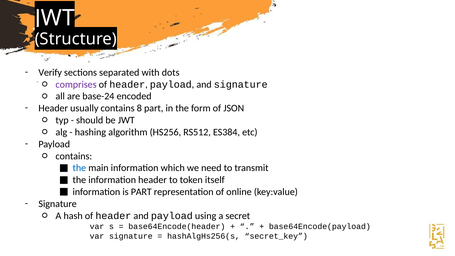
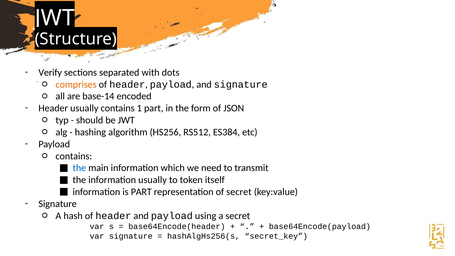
comprises colour: purple -> orange (76, 84)
base-24: base-24 -> base-14 (98, 96)
8: 8 -> 1 (139, 108)
information header: header -> usually (153, 180)
of online: online -> secret (239, 192)
